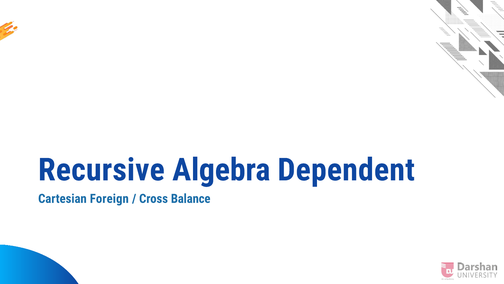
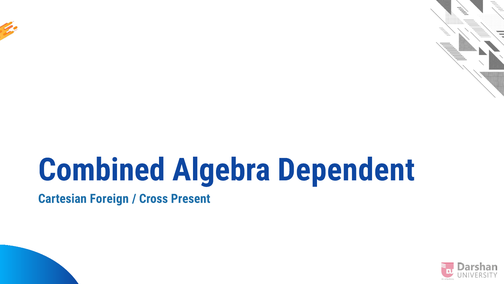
Recursive: Recursive -> Combined (102, 170)
Balance: Balance -> Present (191, 198)
